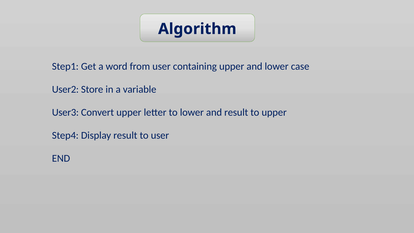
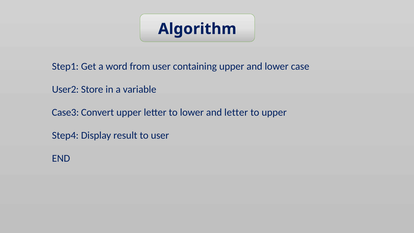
User3: User3 -> Case3 (65, 112)
and result: result -> letter (236, 112)
